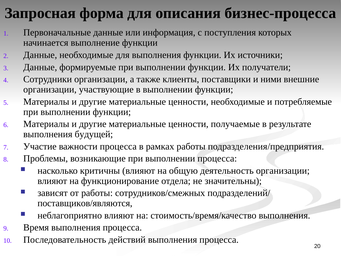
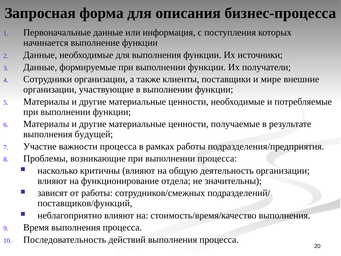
ними: ними -> мире (271, 79)
поставщиков/являются: поставщиков/являются -> поставщиков/функций (85, 203)
